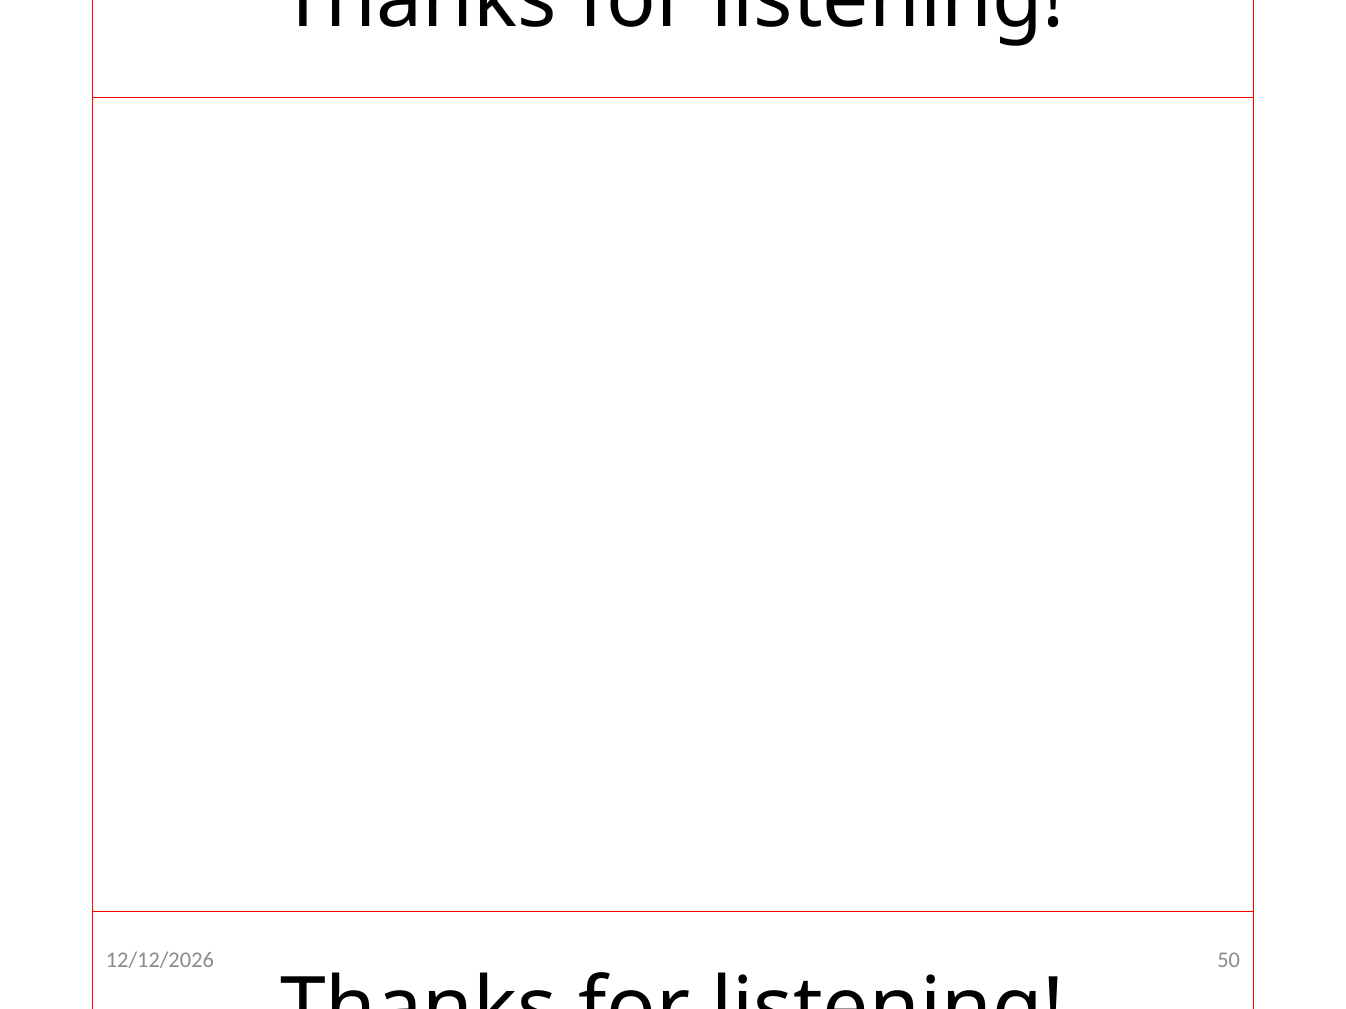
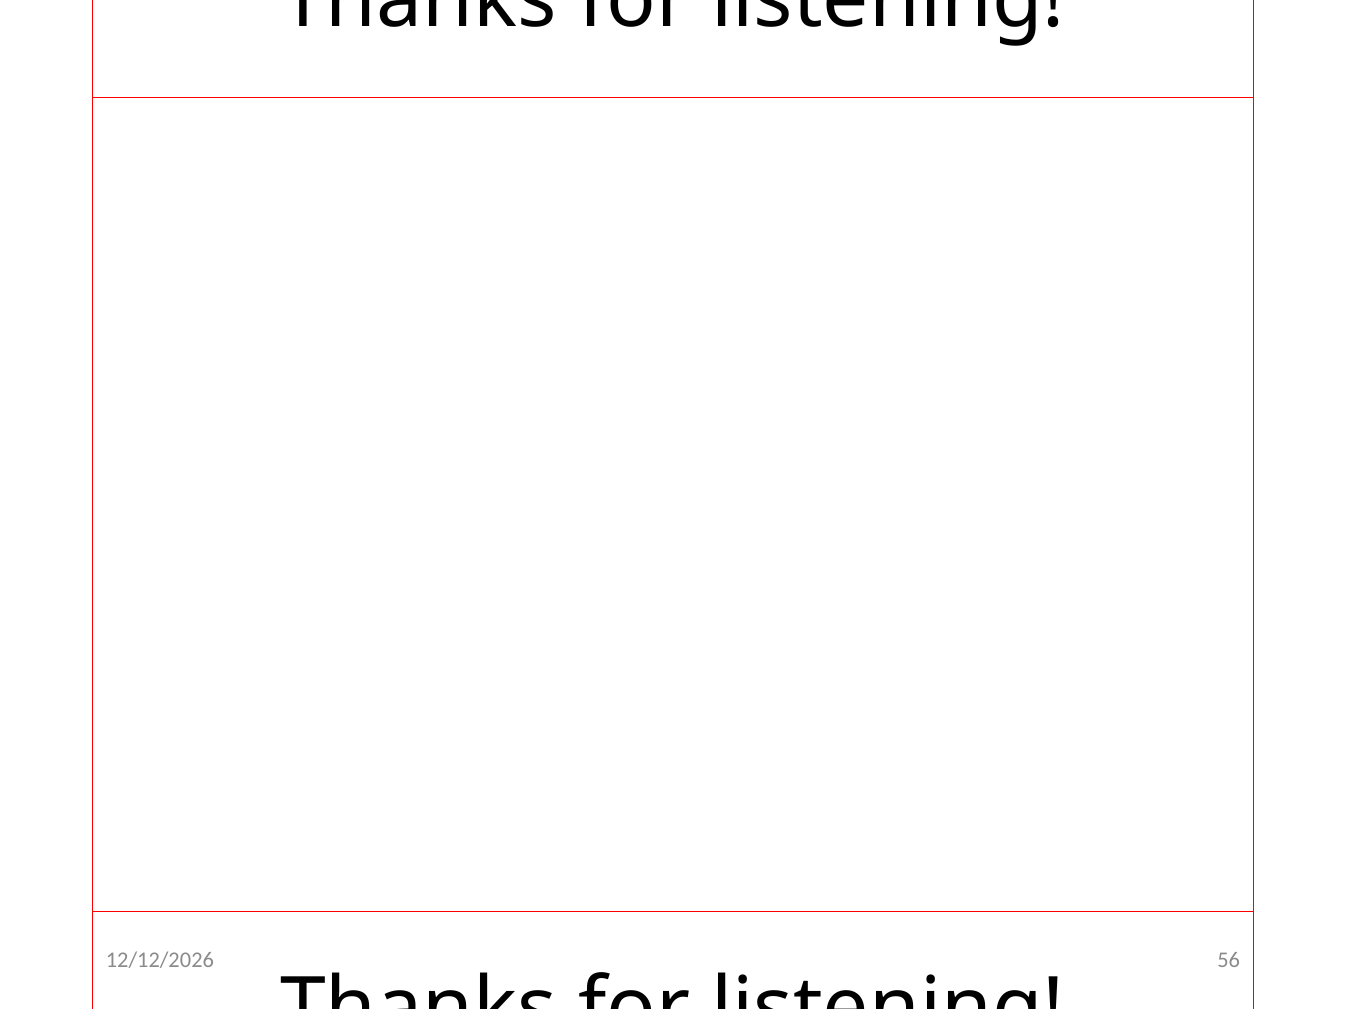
50: 50 -> 56 (1229, 960)
